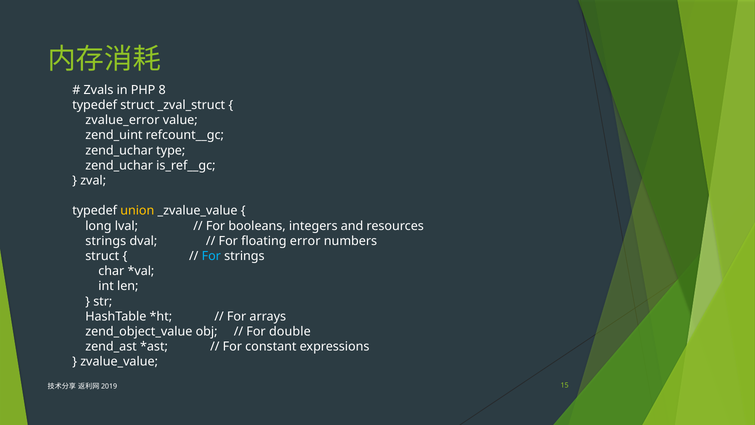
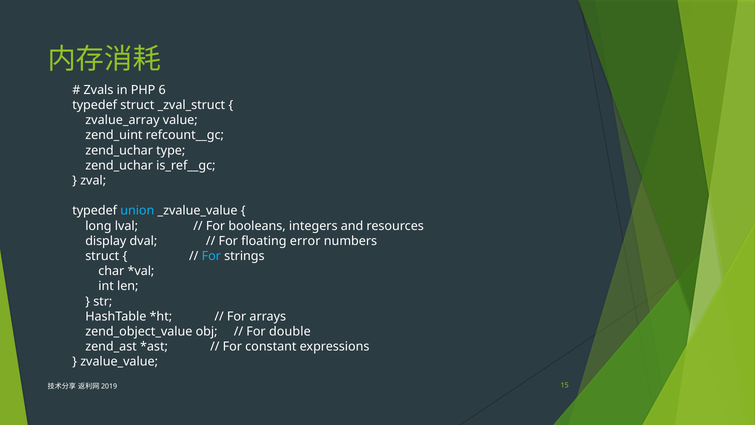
8: 8 -> 6 (162, 90)
zvalue_error: zvalue_error -> zvalue_array (122, 120)
union colour: yellow -> light blue (137, 211)
strings: strings -> display (106, 241)
